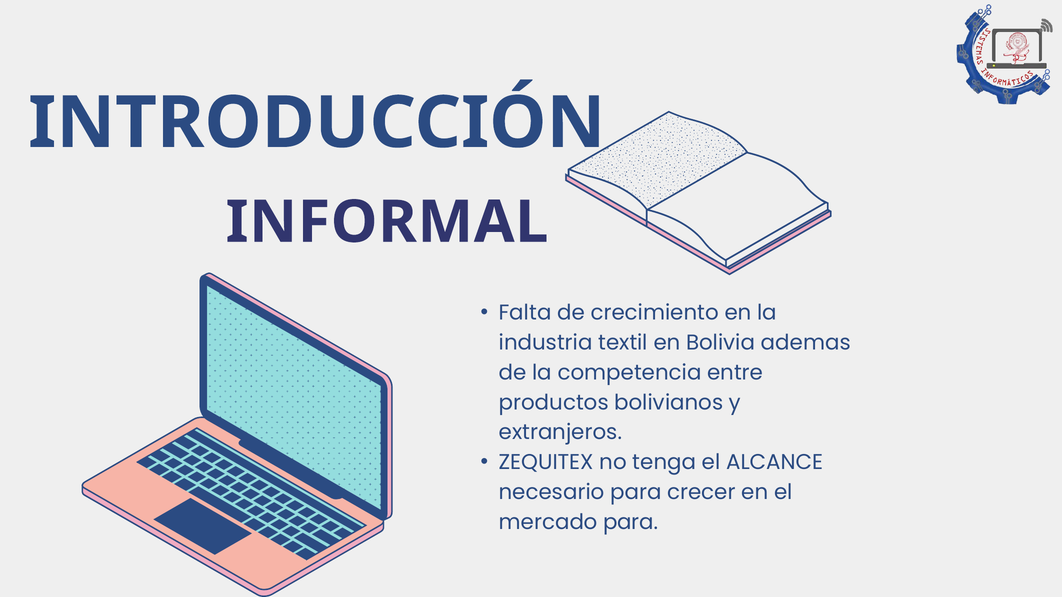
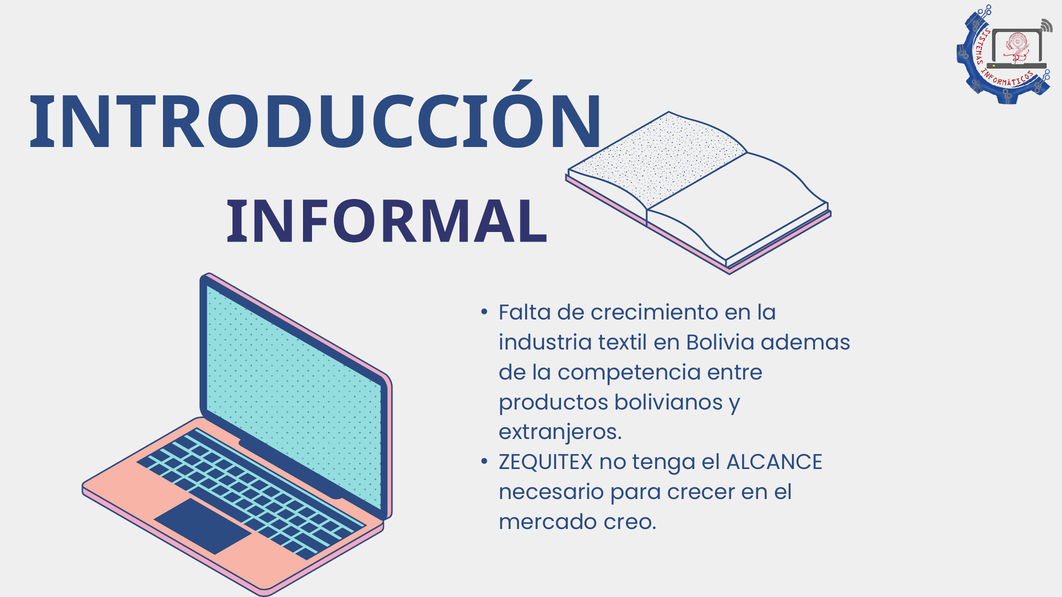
mercado para: para -> creo (630, 523)
